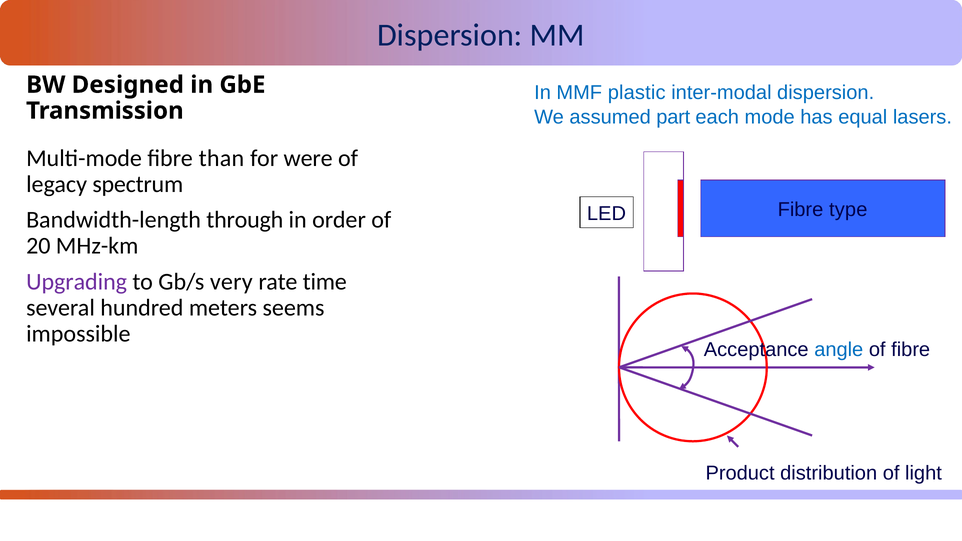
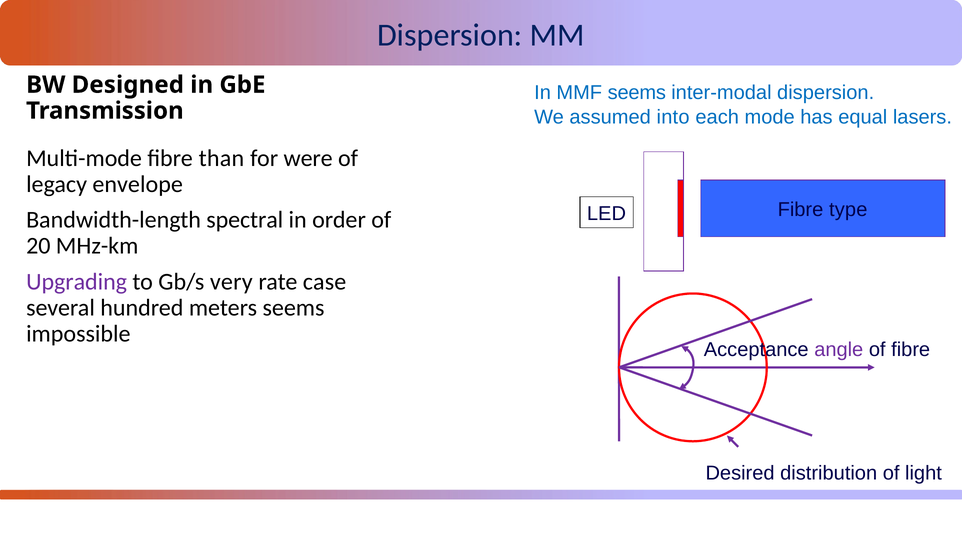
MMF plastic: plastic -> seems (637, 93)
part: part -> into (673, 117)
spectrum: spectrum -> envelope (138, 184)
through: through -> spectral (245, 220)
time: time -> case (325, 282)
angle colour: blue -> purple (839, 350)
Product: Product -> Desired (740, 473)
